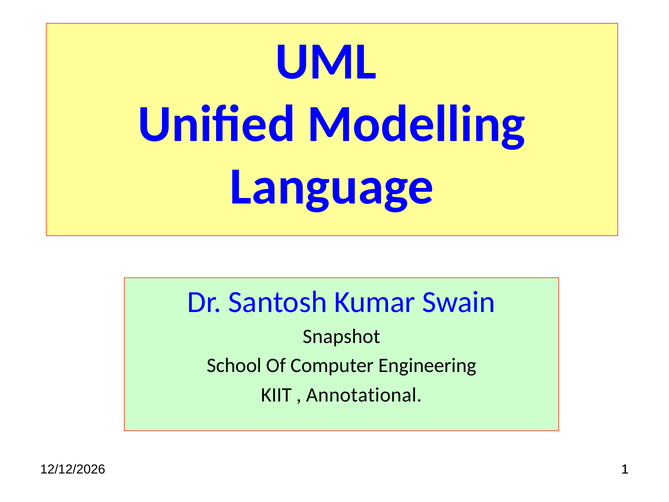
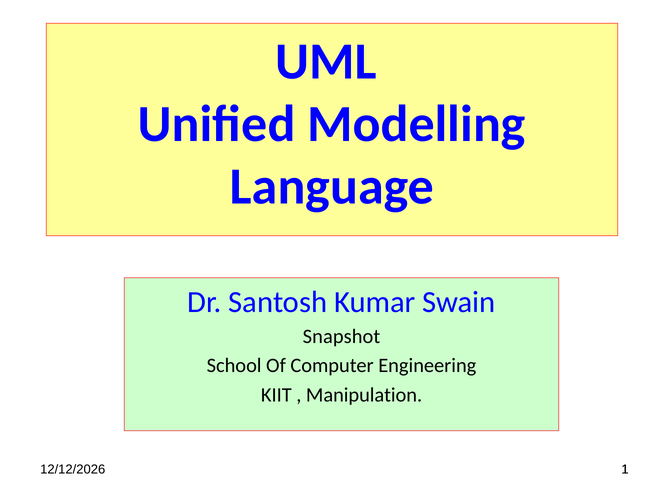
Annotational: Annotational -> Manipulation (364, 395)
